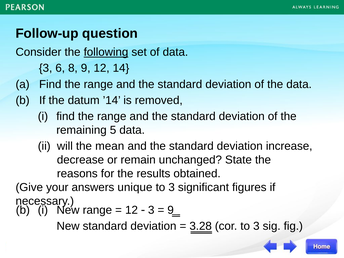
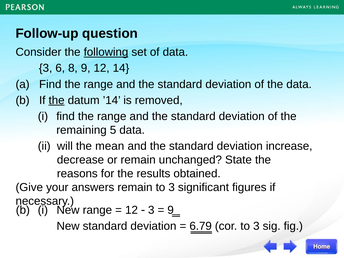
the underline: none -> present (57, 100)
answers unique: unique -> remain (135, 187)
3.28: 3.28 -> 6.79 (201, 226)
